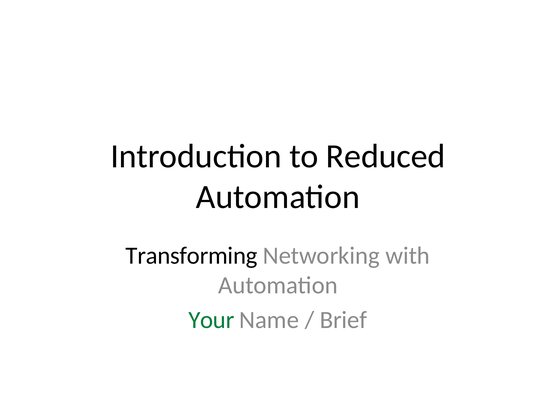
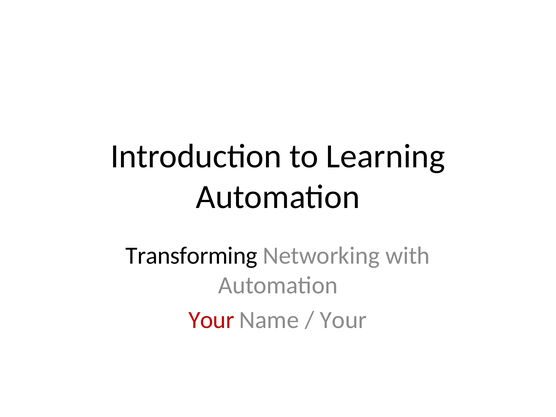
Reduced: Reduced -> Learning (386, 156)
Your colour: green -> red (211, 320)
Brief: Brief -> Your (343, 320)
